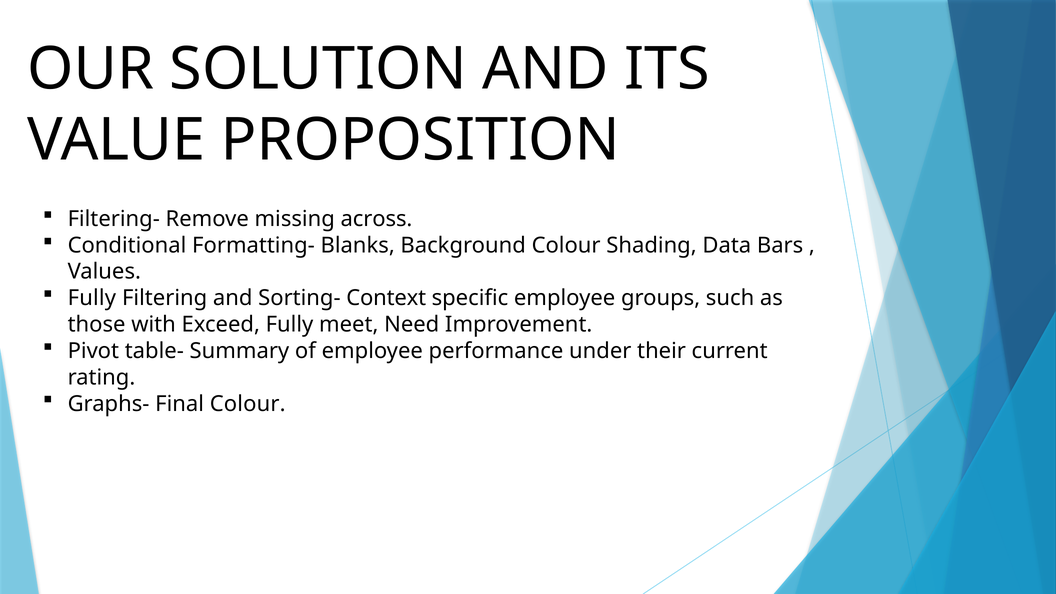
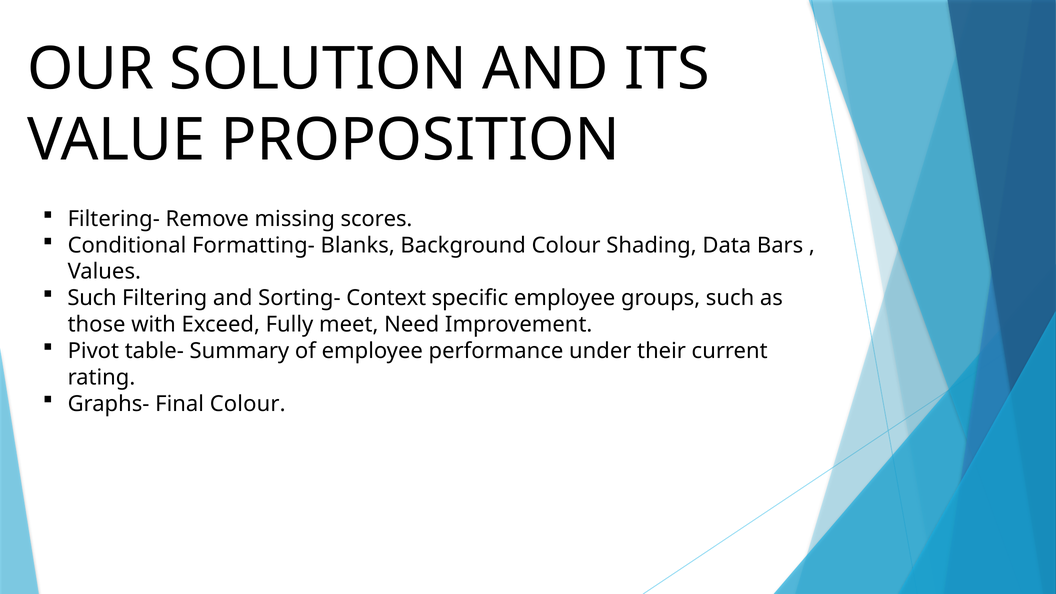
across: across -> scores (376, 219)
Fully: Fully -> Such (92, 298)
